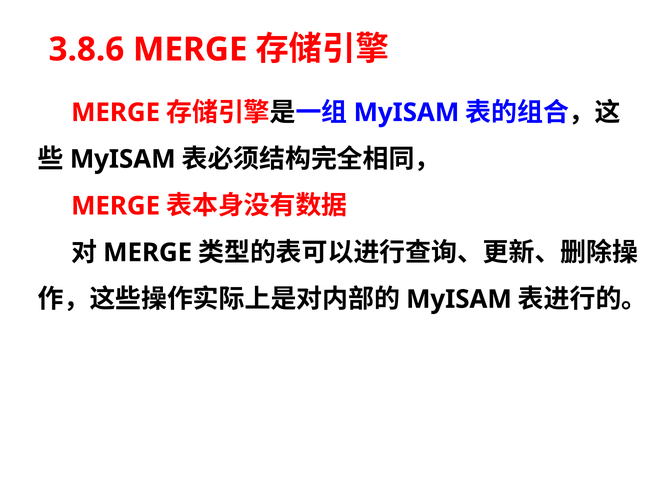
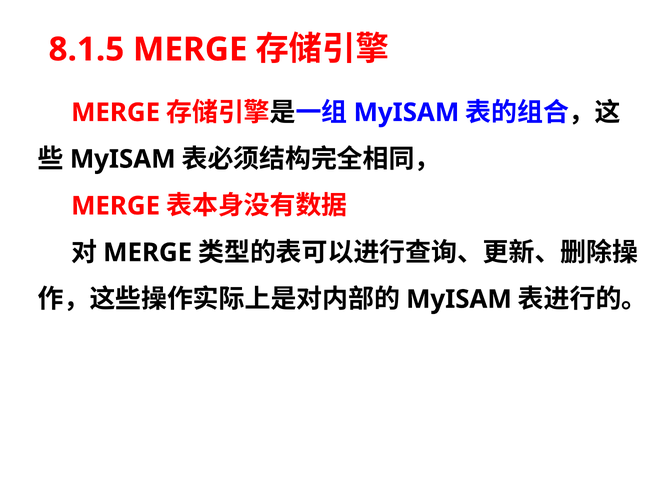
3.8.6: 3.8.6 -> 8.1.5 (86, 49)
